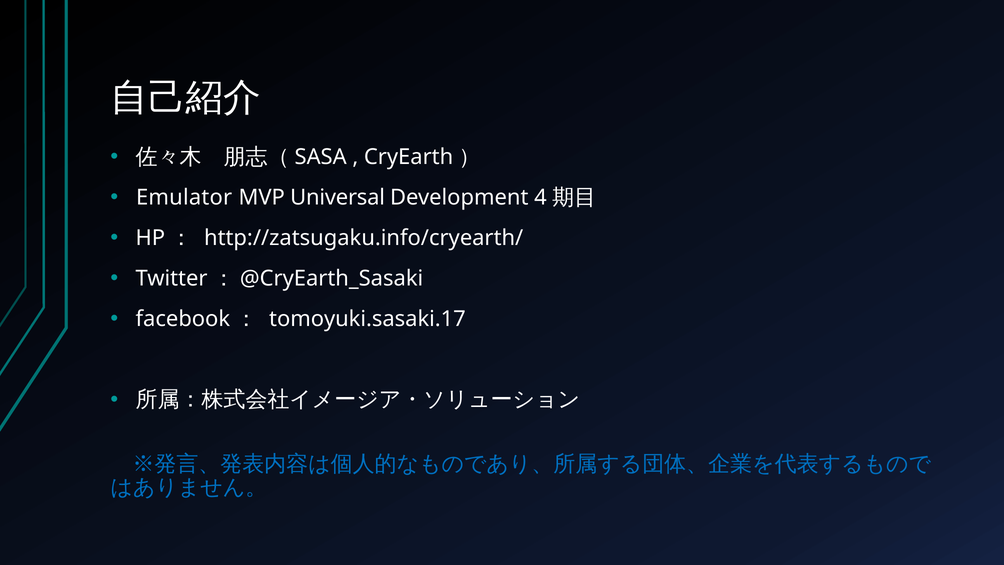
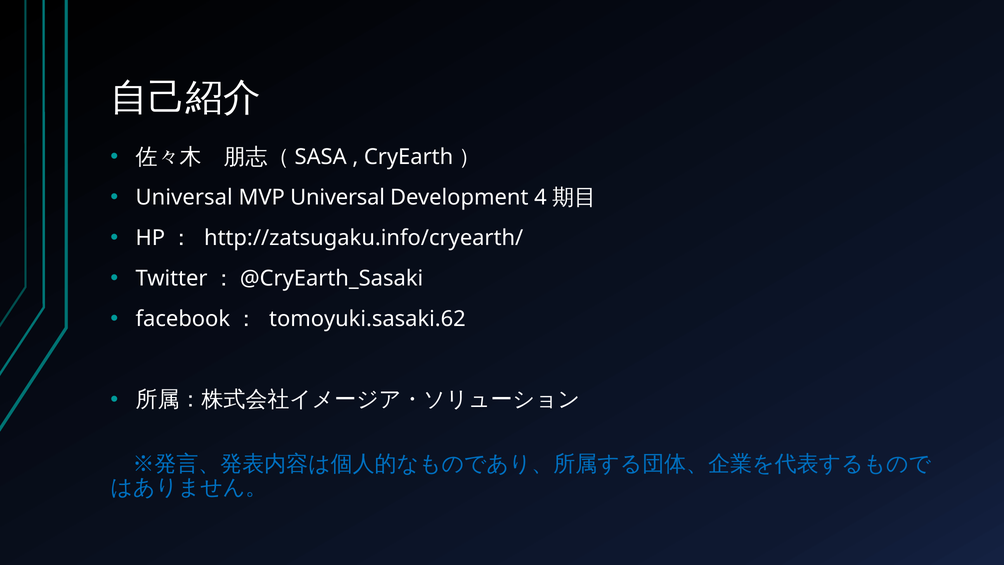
Emulator: Emulator -> Universal (184, 197)
tomoyuki.sasaki.17: tomoyuki.sasaki.17 -> tomoyuki.sasaki.62 (367, 319)
